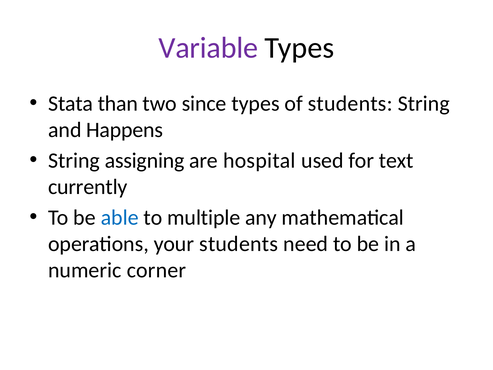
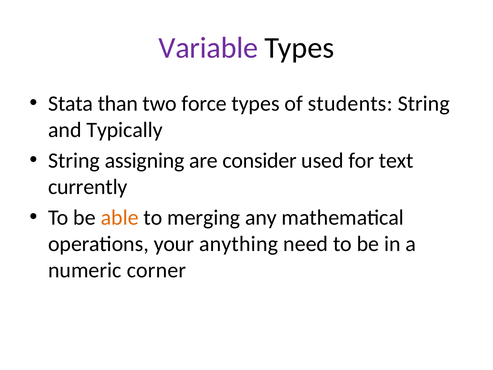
since: since -> force (204, 103)
Happens: Happens -> Typically (125, 130)
hospital: hospital -> consider (260, 160)
able colour: blue -> orange (120, 217)
multiple: multiple -> merging (204, 217)
your students: students -> anything (239, 244)
